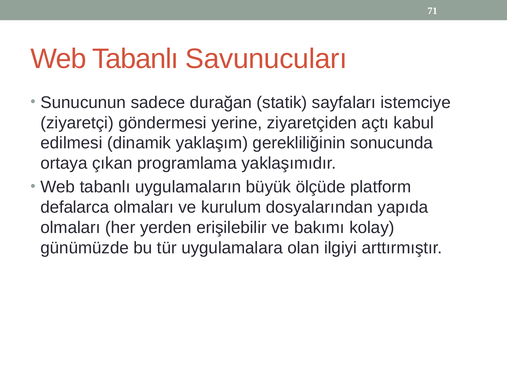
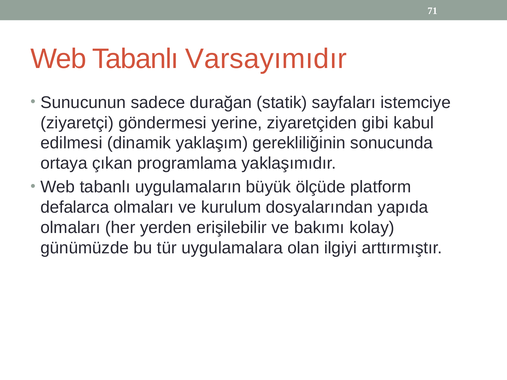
Savunucuları: Savunucuları -> Varsayımıdır (266, 59)
açtı: açtı -> gibi (375, 123)
